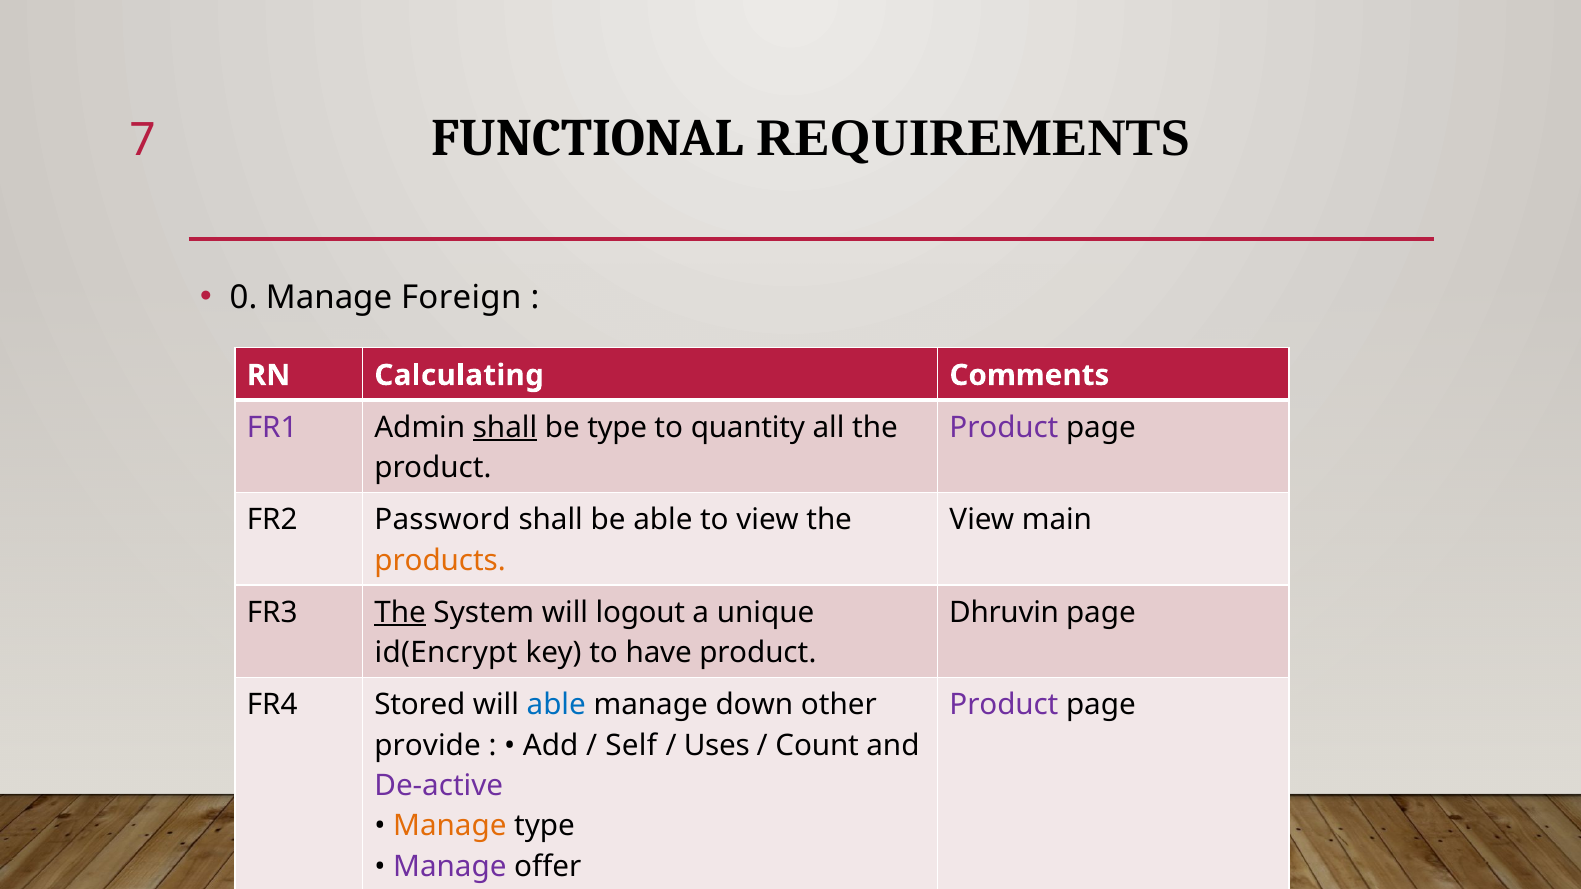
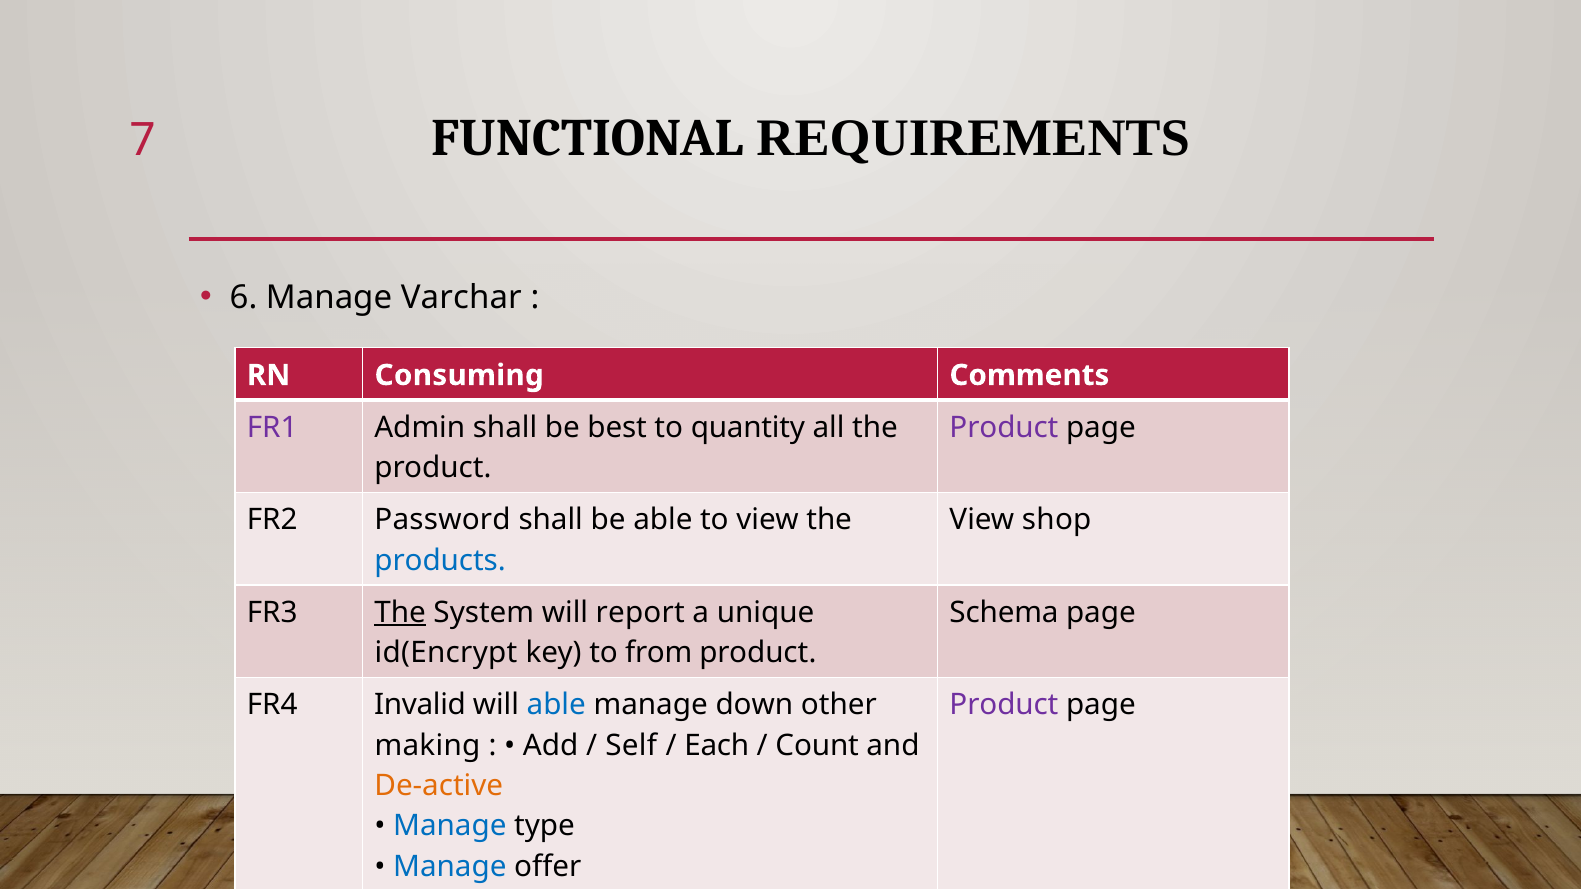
0: 0 -> 6 (244, 297)
Foreign: Foreign -> Varchar (461, 297)
Calculating: Calculating -> Consuming (459, 375)
shall underline: present -> none (505, 428)
be type: type -> best (617, 428)
main: main -> shop (1057, 520)
products colour: orange -> blue (440, 561)
logout: logout -> report (640, 613)
Dhruvin: Dhruvin -> Schema (1004, 613)
have: have -> from (659, 653)
Stored: Stored -> Invalid (420, 705)
provide: provide -> making (427, 746)
Uses: Uses -> Each (717, 746)
De-active colour: purple -> orange (439, 786)
Manage colour: orange -> blue (450, 826)
Manage colour: purple -> blue (450, 867)
